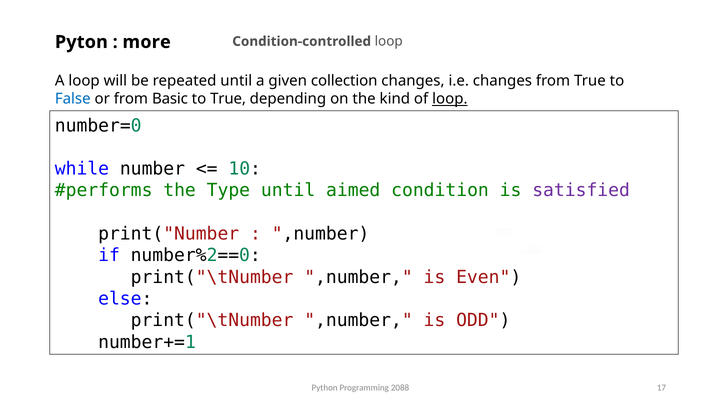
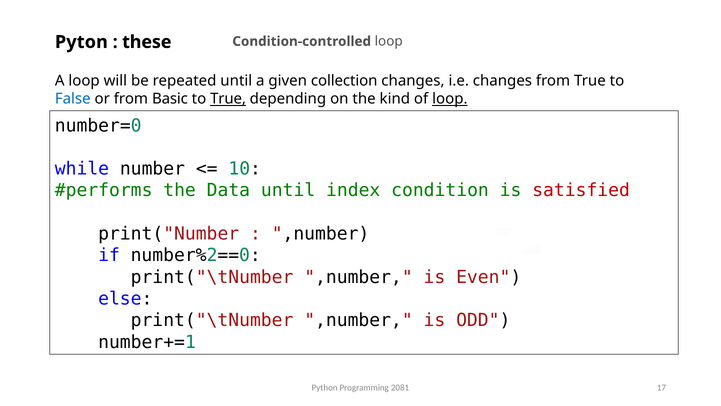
more: more -> these (147, 42)
True underline: none -> present (228, 99)
Type: Type -> Data (228, 190)
aimed: aimed -> index (353, 190)
satisfied colour: purple -> red (581, 190)
2088: 2088 -> 2081 (400, 387)
